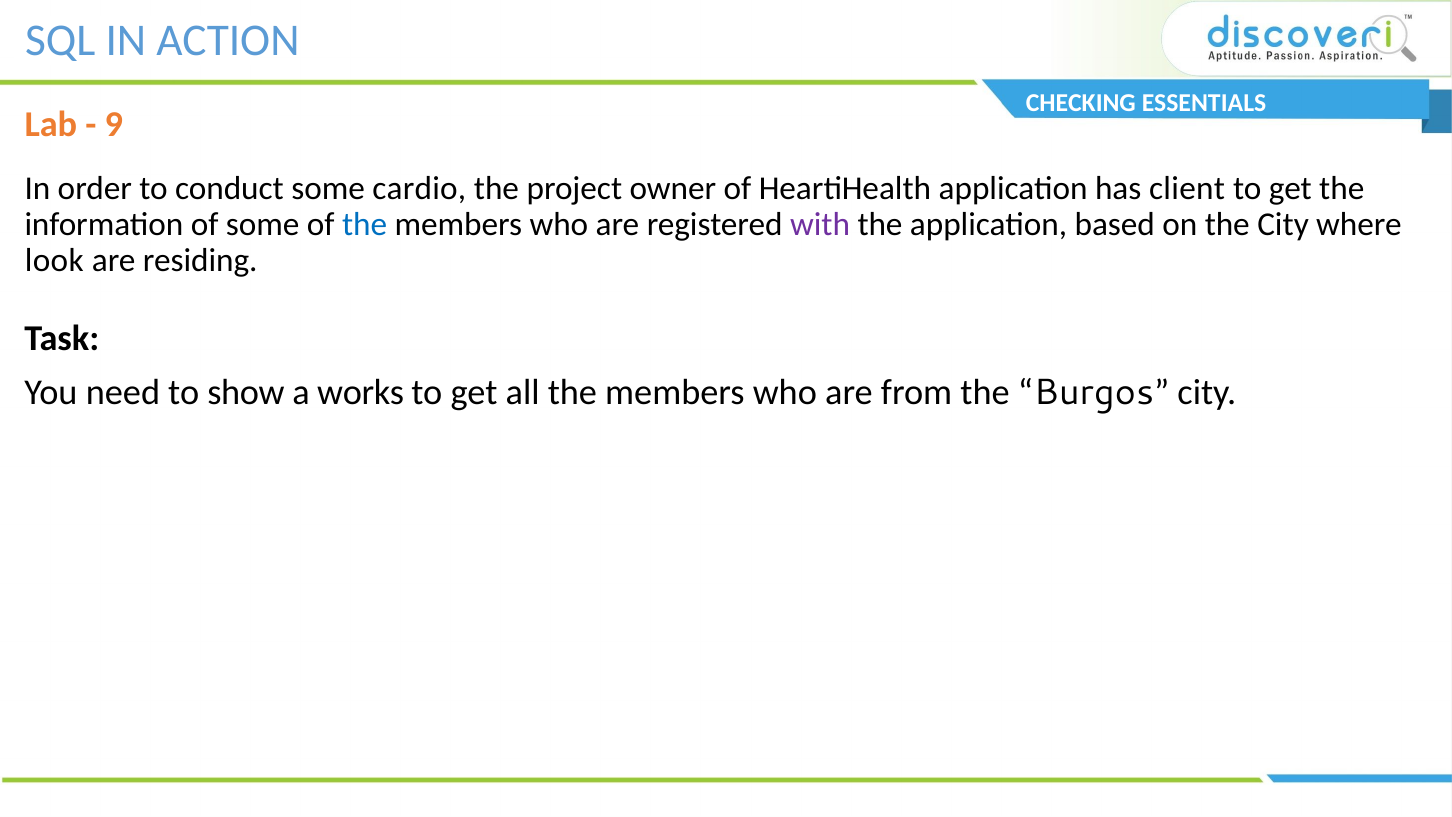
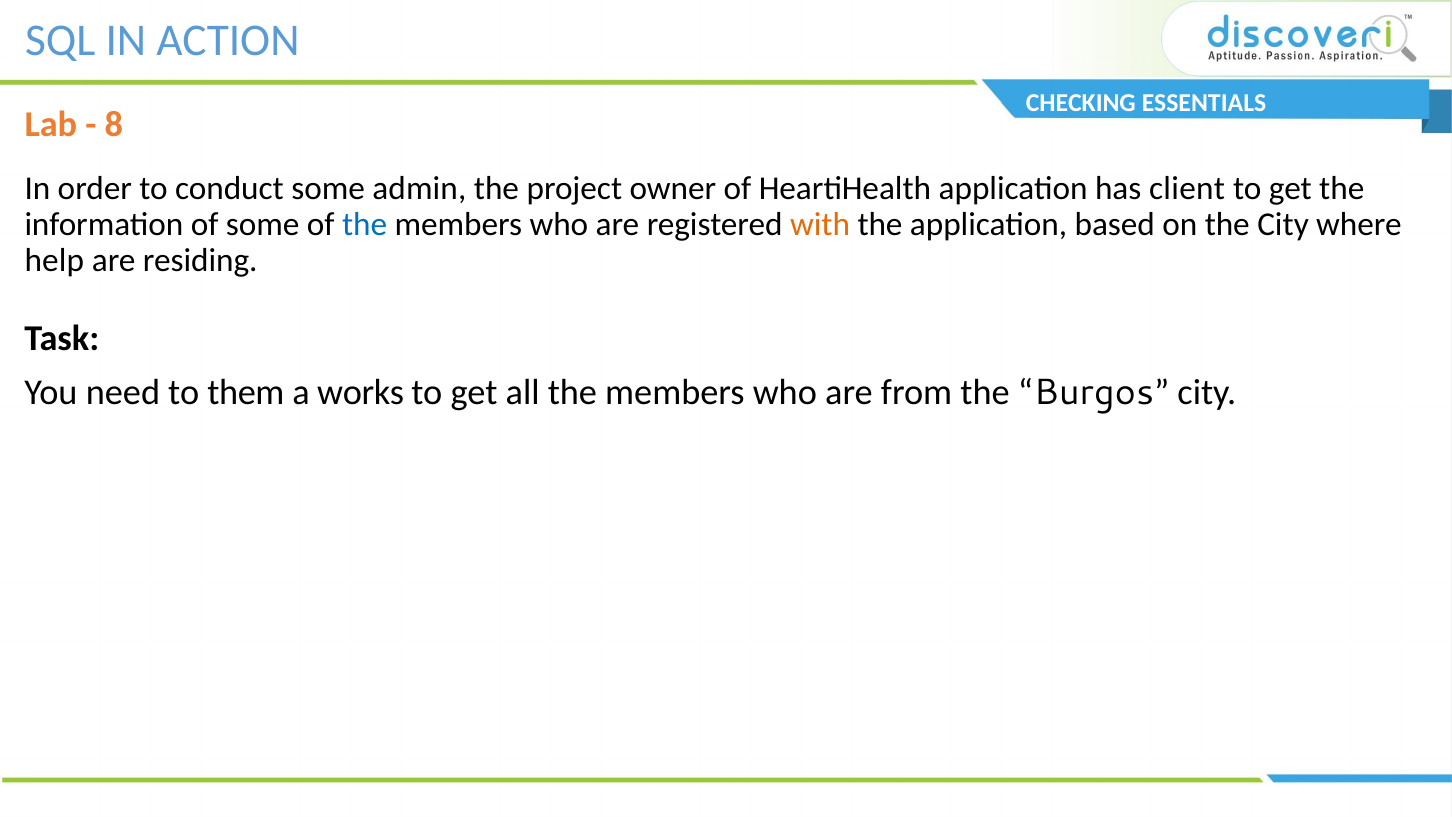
9: 9 -> 8 (114, 124)
cardio: cardio -> admin (419, 189)
with colour: purple -> orange (820, 225)
look: look -> help (54, 260)
show: show -> them (246, 393)
